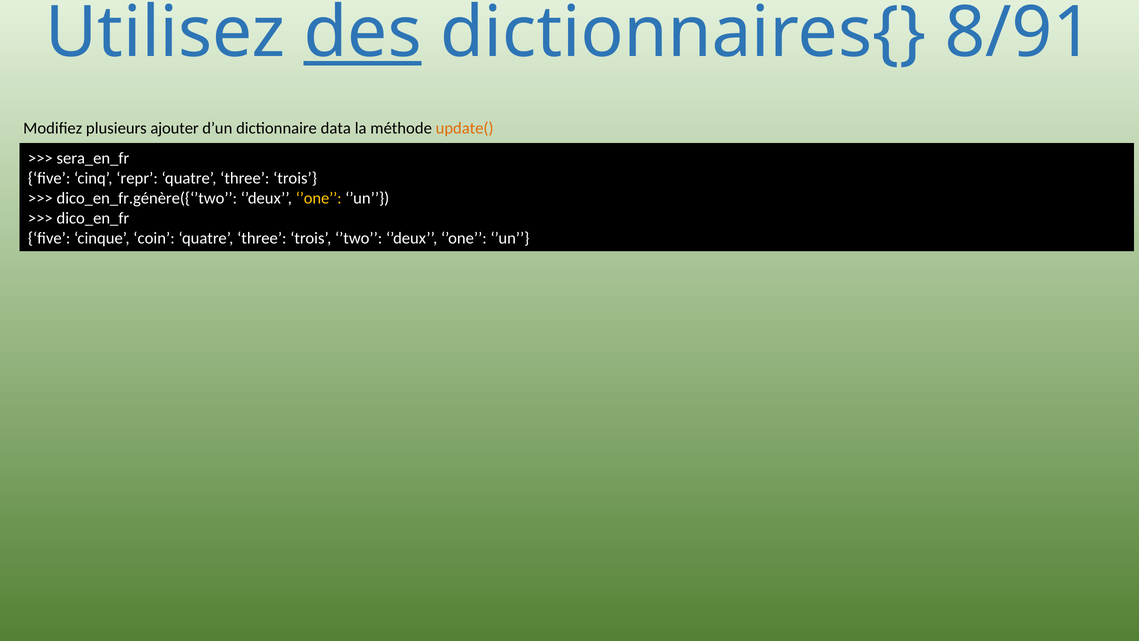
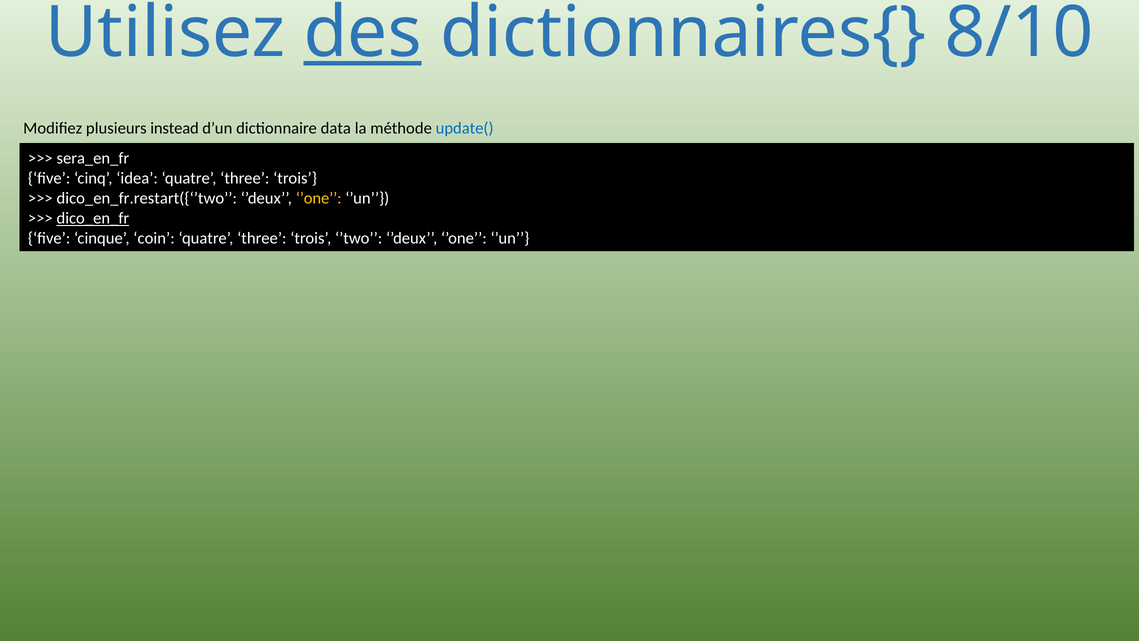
8/91: 8/91 -> 8/10 (1019, 33)
ajouter: ajouter -> instead (175, 128)
update( colour: orange -> blue (465, 128)
repr: repr -> idea (137, 178)
dico_en_fr.génère({‘’two: dico_en_fr.génère({‘’two -> dico_en_fr.restart({‘’two (147, 198)
dico_en_fr underline: none -> present (93, 218)
